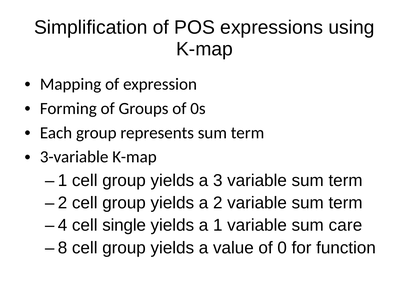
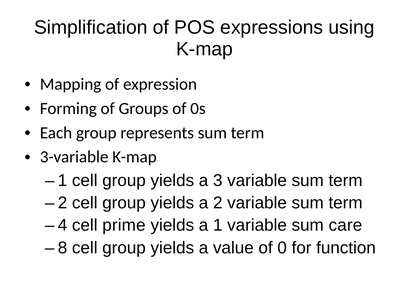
single: single -> prime (124, 225)
